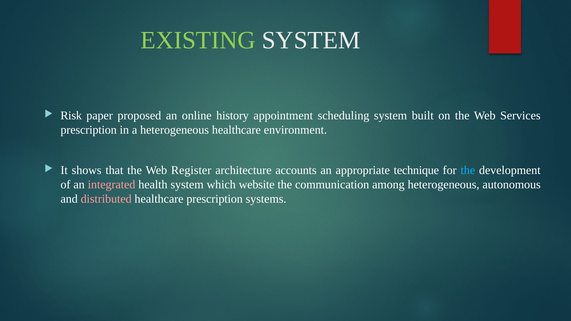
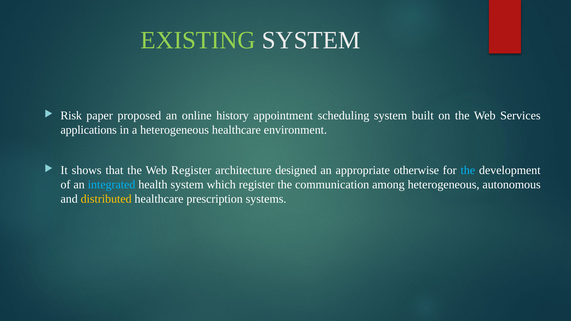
prescription: prescription -> applications (89, 130)
accounts: accounts -> designed (296, 170)
technique: technique -> otherwise (416, 170)
integrated colour: pink -> light blue (112, 185)
which website: website -> register (257, 185)
distributed colour: pink -> yellow (106, 199)
